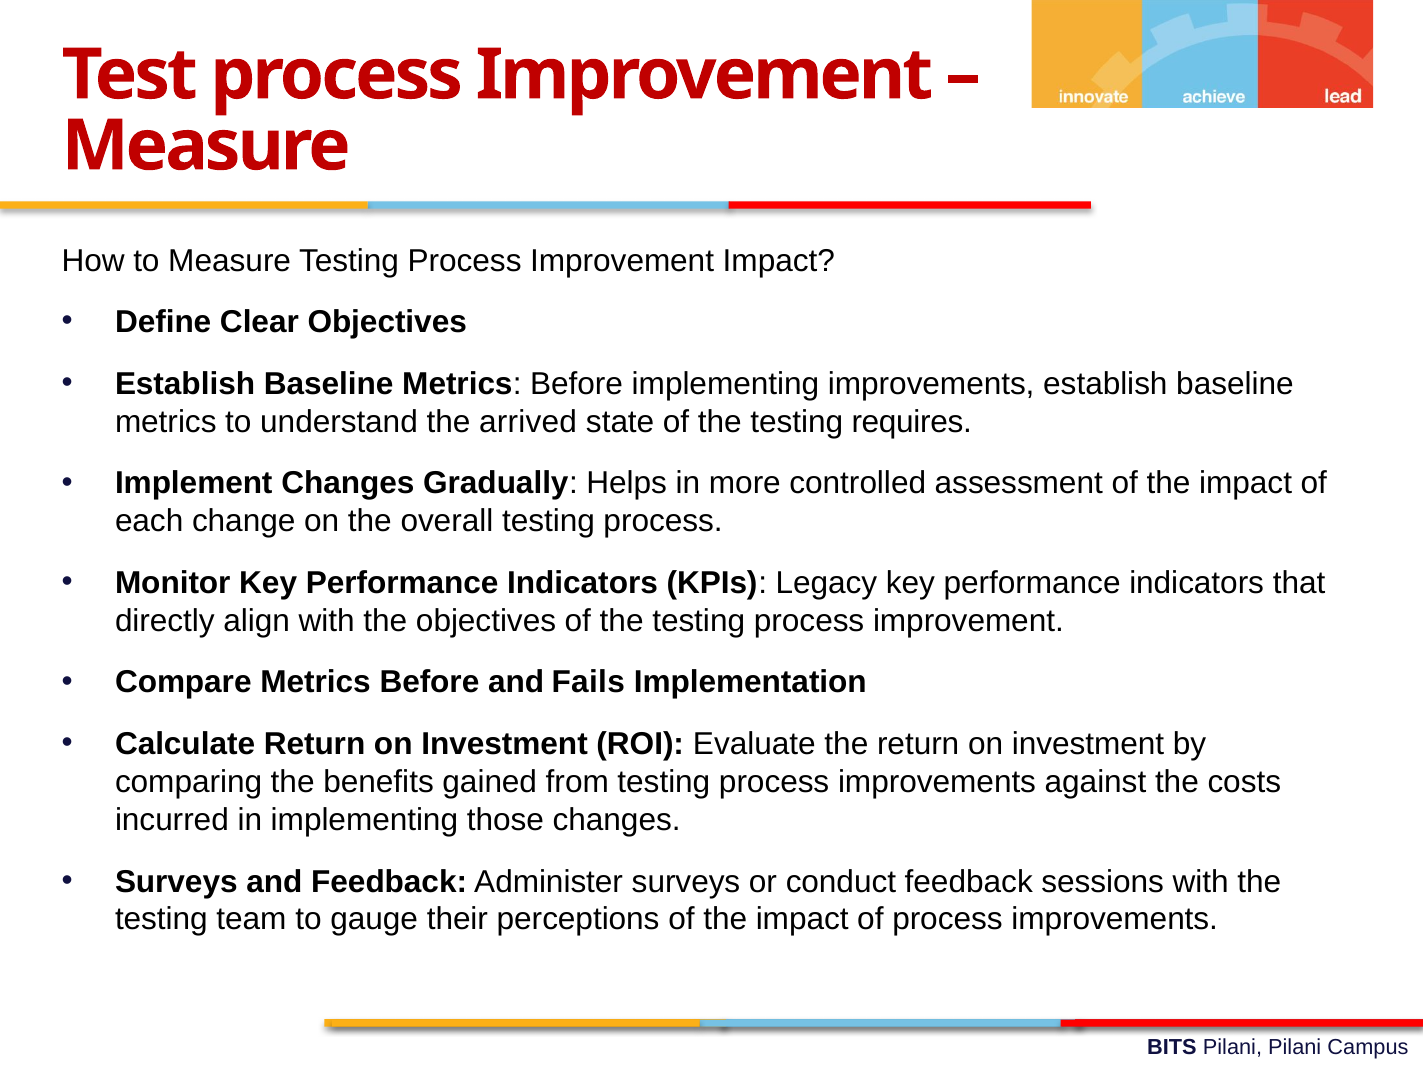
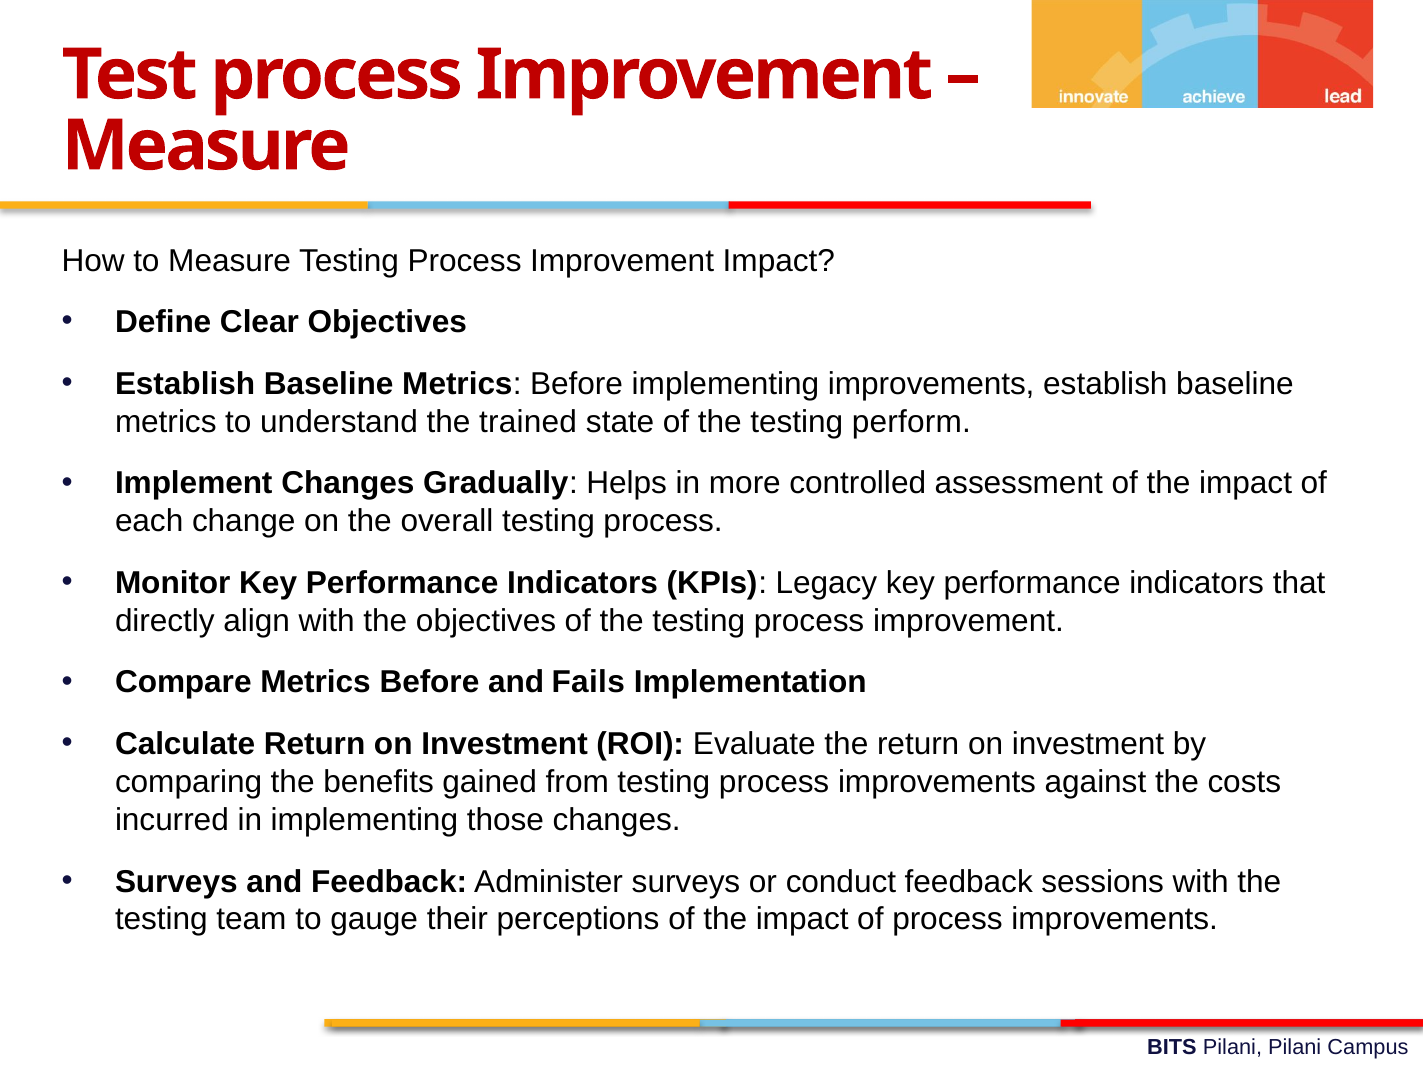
arrived: arrived -> trained (528, 422)
requires: requires -> perform (911, 422)
